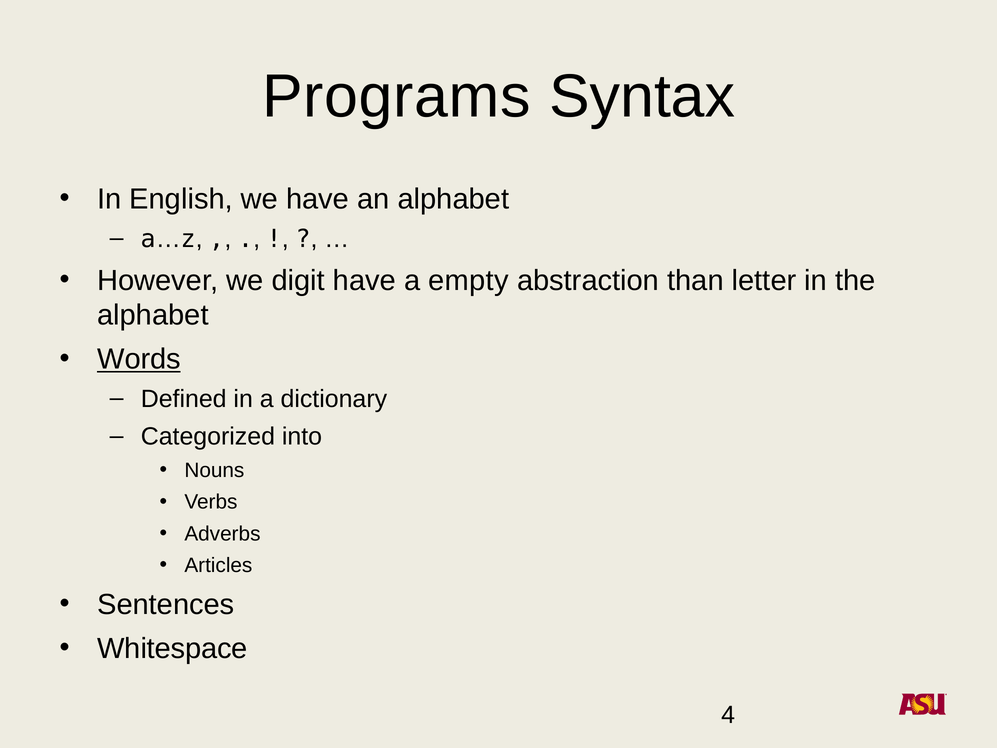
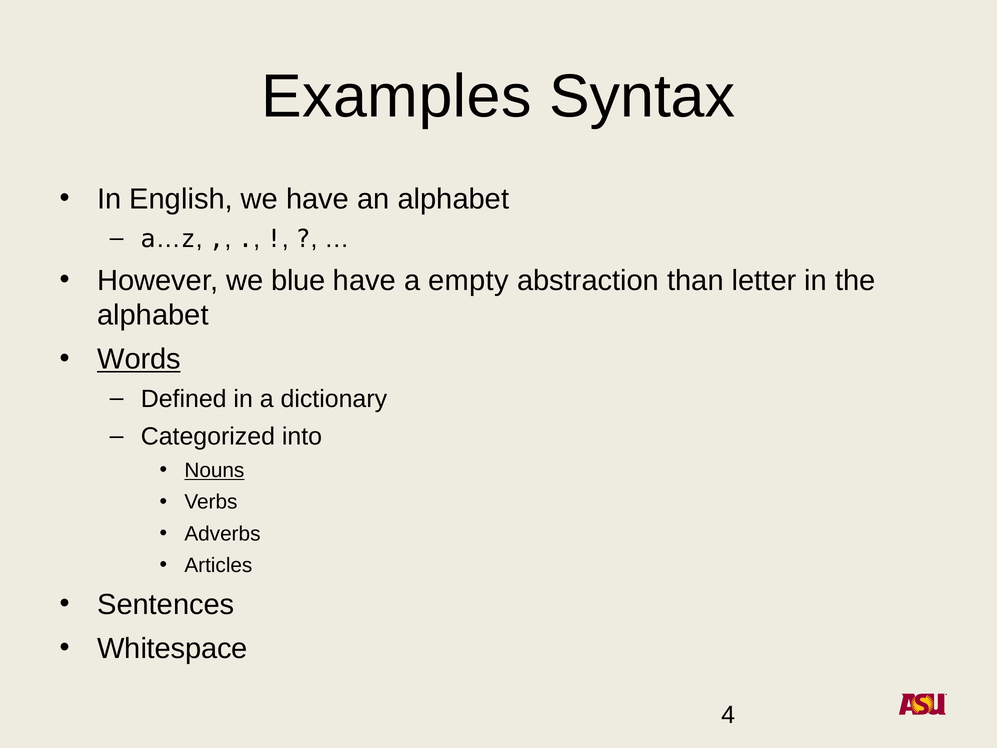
Programs: Programs -> Examples (396, 97)
digit: digit -> blue (298, 280)
Nouns underline: none -> present (214, 470)
